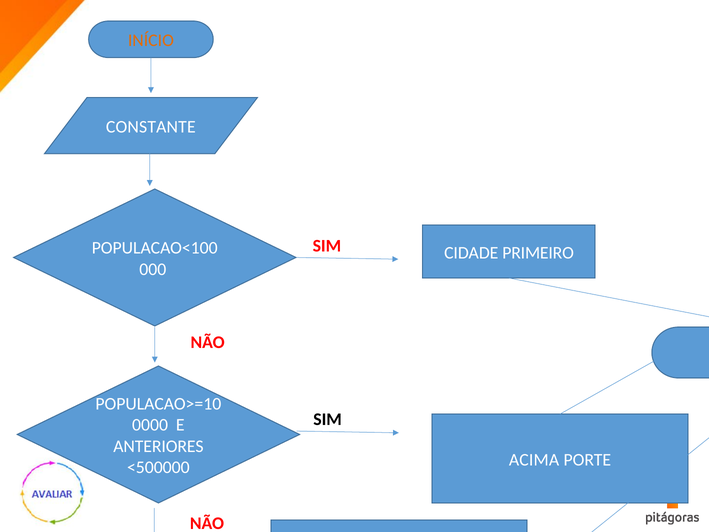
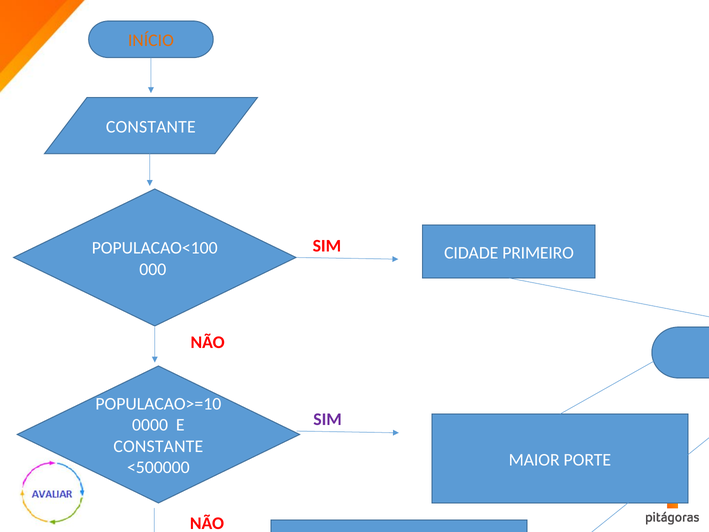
SIM colour: black -> purple (328, 419)
ANTERIORES: ANTERIORES -> CONSTANTE (158, 446)
ACIMA: ACIMA -> MAIOR (534, 460)
